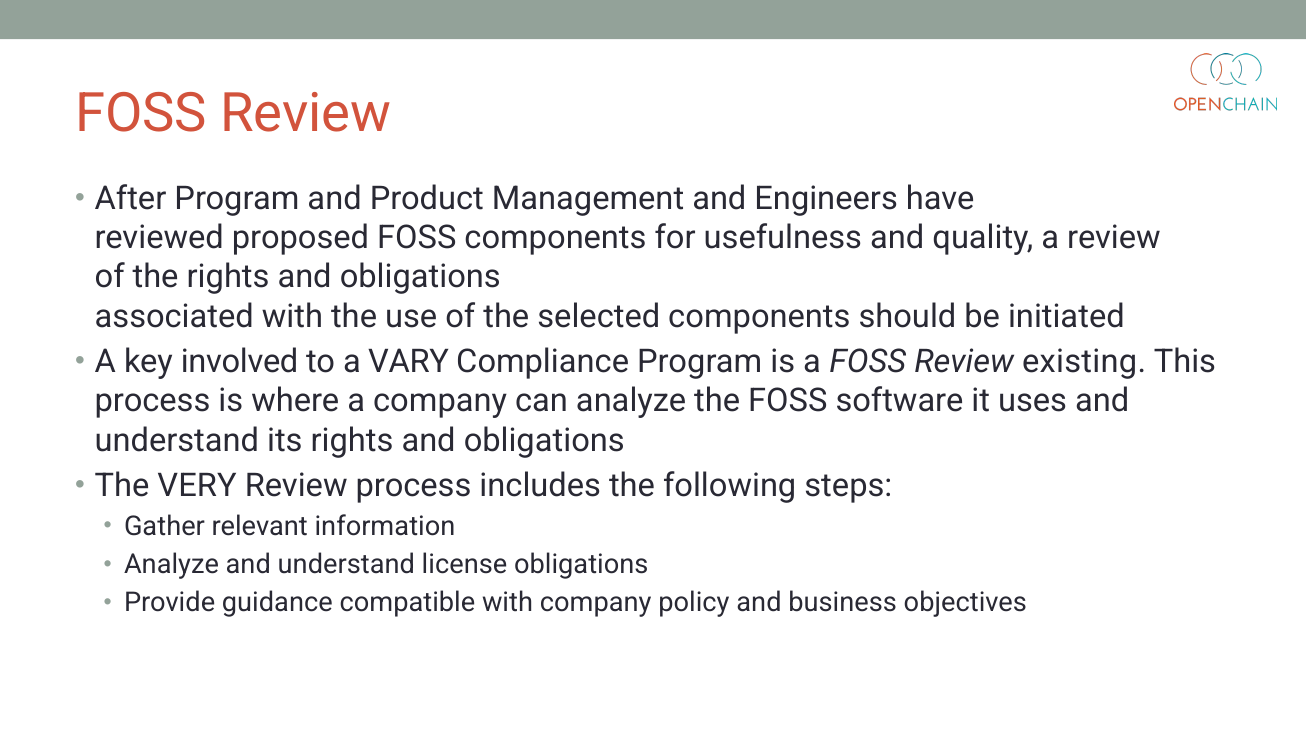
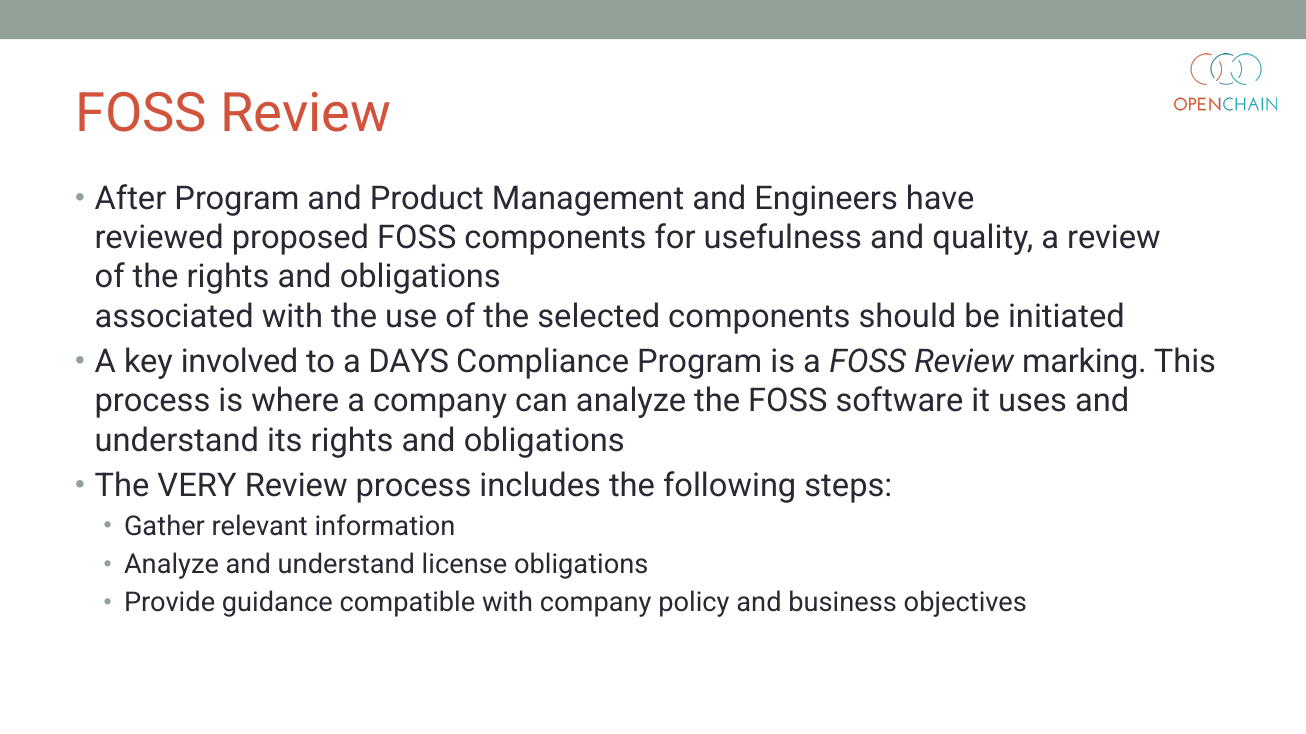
VARY: VARY -> DAYS (409, 362)
existing: existing -> marking (1084, 362)
